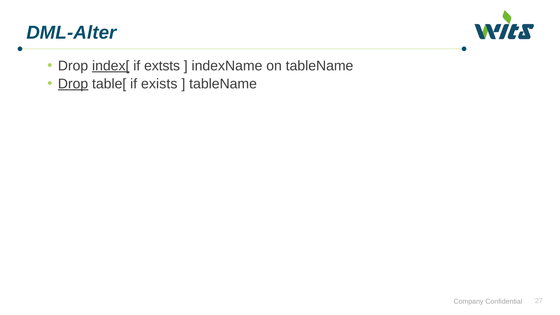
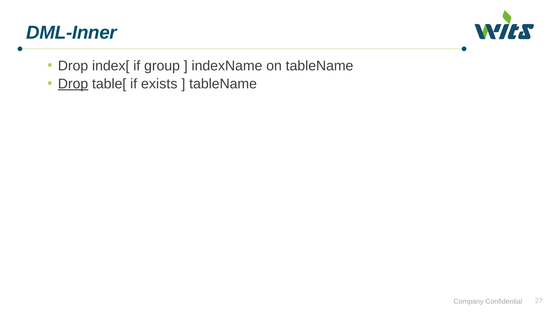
DML-Alter: DML-Alter -> DML-Inner (72, 33)
index[ underline: present -> none (111, 66)
extsts: extsts -> group (162, 66)
